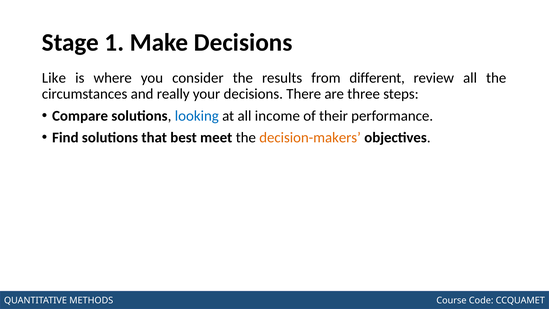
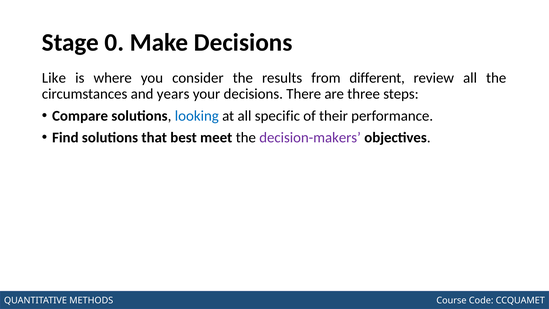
1: 1 -> 0 (114, 42)
really: really -> years (173, 94)
income: income -> specific (277, 116)
decision-makers colour: orange -> purple (310, 138)
